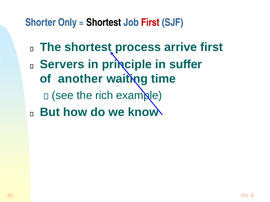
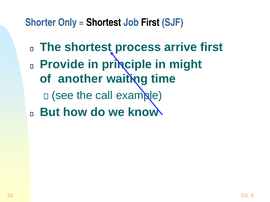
First colour: red -> black (150, 22)
Servers: Servers -> Provide (62, 65)
suffer: suffer -> might (186, 65)
rich: rich -> call (104, 96)
